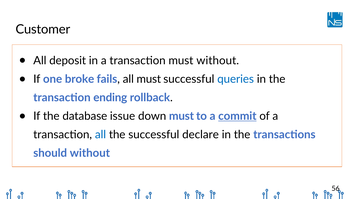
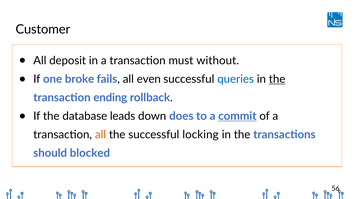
all must: must -> even (149, 79)
the underline: none -> present (277, 79)
issue: issue -> leads (123, 116)
down must: must -> does (181, 116)
all colour: blue -> orange (100, 135)
declare: declare -> locking (200, 135)
should without: without -> blocked (90, 153)
